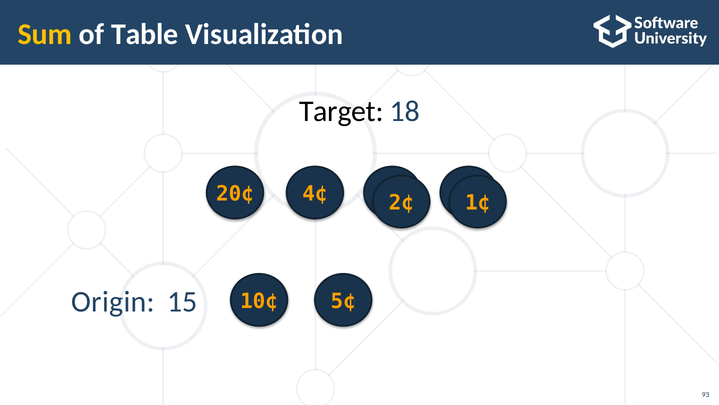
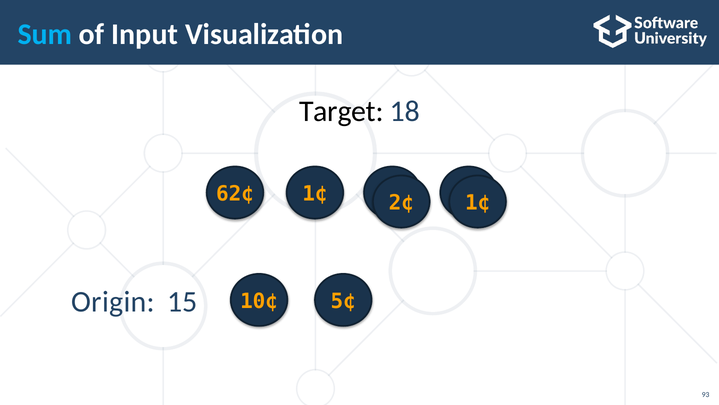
Sum colour: yellow -> light blue (45, 34)
Table: Table -> Input (145, 34)
20¢: 20¢ -> 62¢ (235, 194)
4¢: 4¢ -> 1¢ (315, 194)
